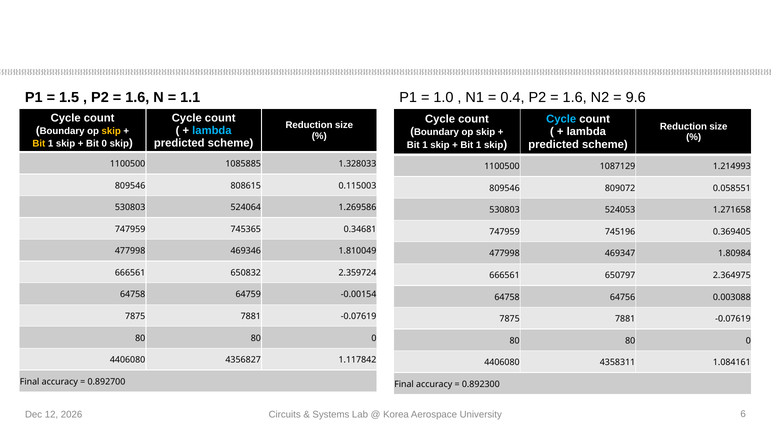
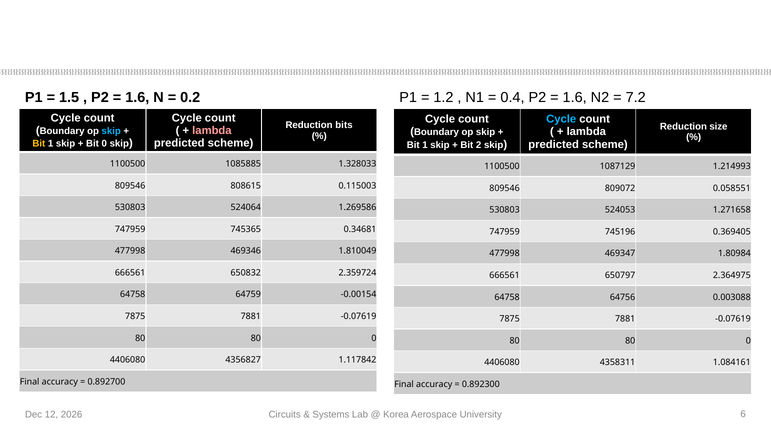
1.1: 1.1 -> 0.2 (190, 98)
1.0: 1.0 -> 1.2 (443, 98)
9.6: 9.6 -> 7.2 (636, 98)
size: size -> bits (344, 125)
skip colour: yellow -> light blue (111, 131)
lambda colour: light blue -> pink (212, 130)
1: 1 -> 2 (479, 145)
